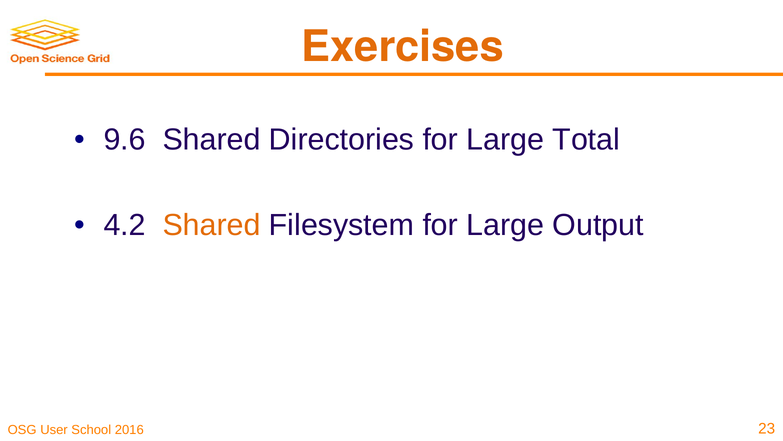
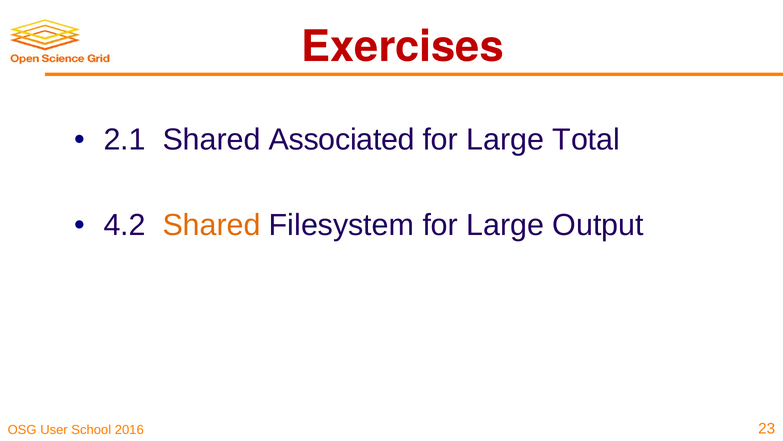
Exercises colour: orange -> red (403, 47)
9.6: 9.6 -> 2.1 (125, 140)
Directories: Directories -> Associated (342, 140)
